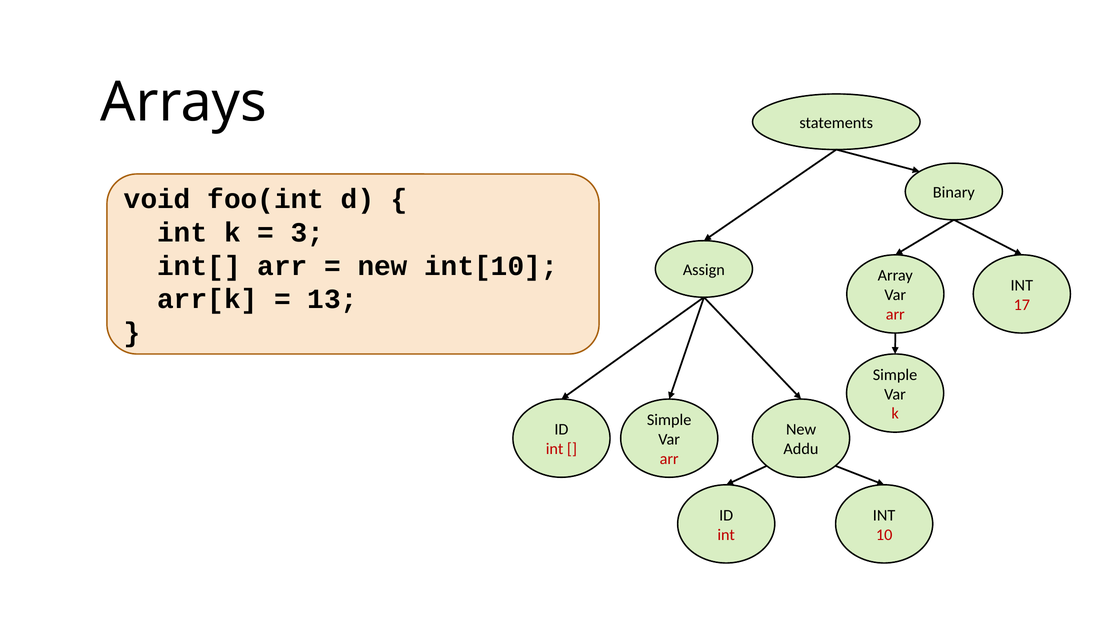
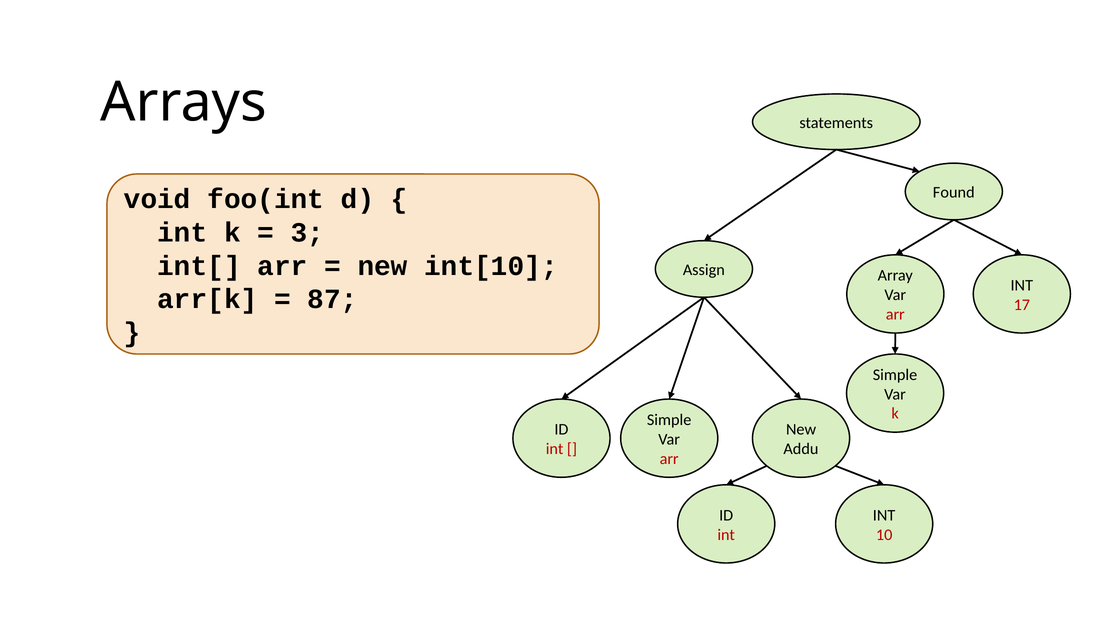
Binary: Binary -> Found (954, 193)
13: 13 -> 87 (332, 299)
